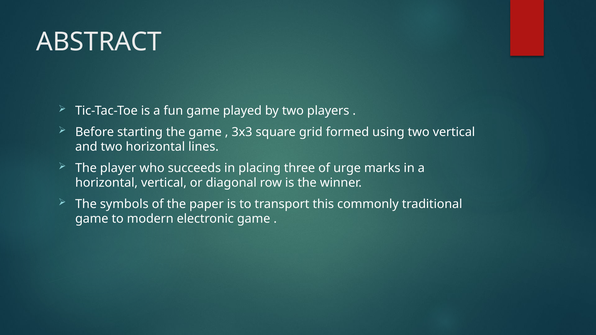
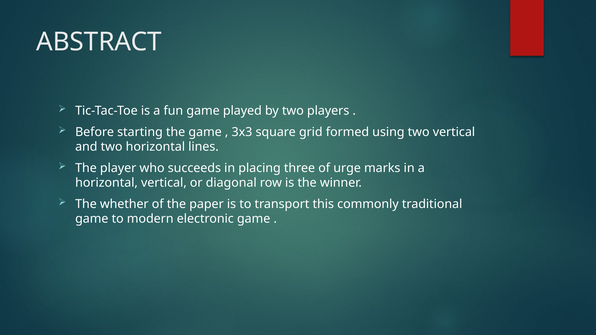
symbols: symbols -> whether (124, 204)
